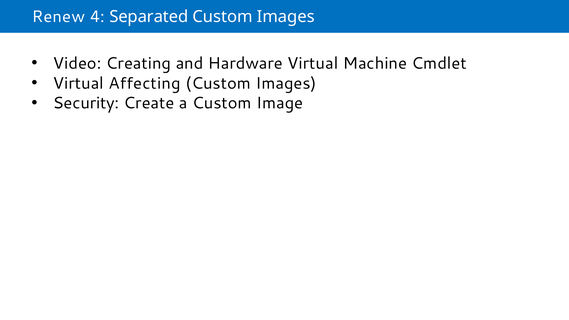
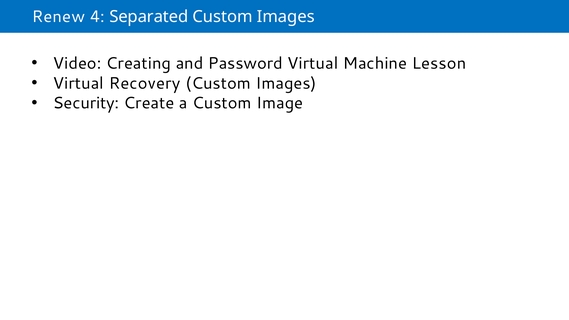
Hardware: Hardware -> Password (245, 63)
Cmdlet: Cmdlet -> Lesson (439, 63)
Affecting: Affecting -> Recovery (145, 83)
